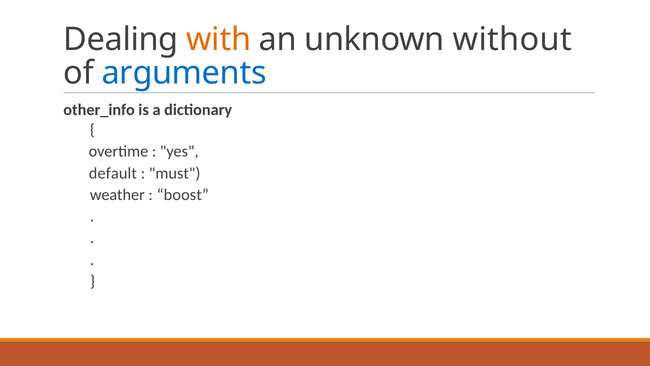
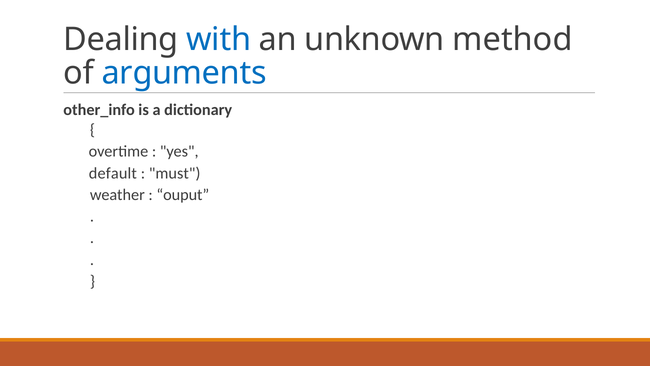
with colour: orange -> blue (219, 40)
without: without -> method (512, 40)
boost: boost -> ouput (183, 195)
